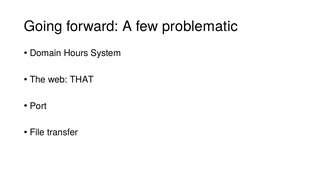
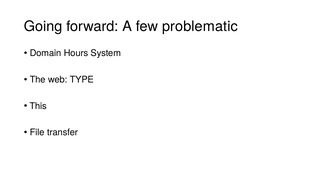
THAT: THAT -> TYPE (82, 79)
Port: Port -> This (38, 106)
